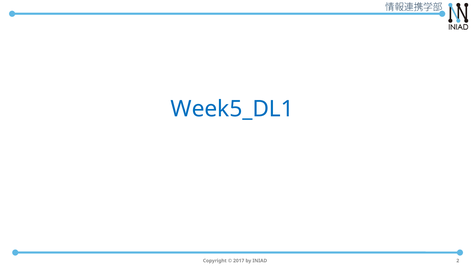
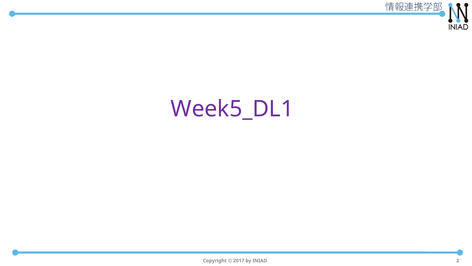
Week5_DL1 colour: blue -> purple (232, 109)
